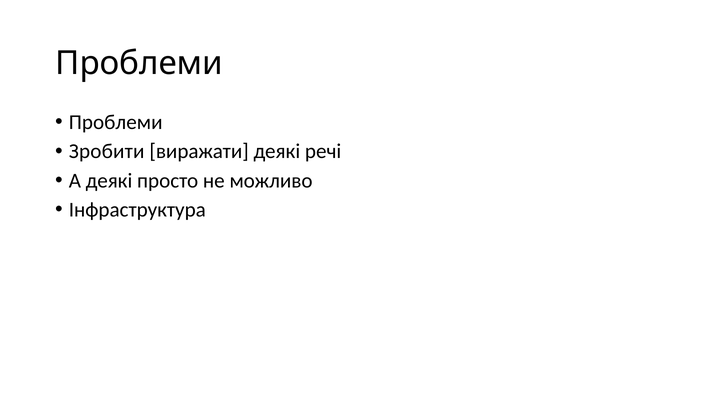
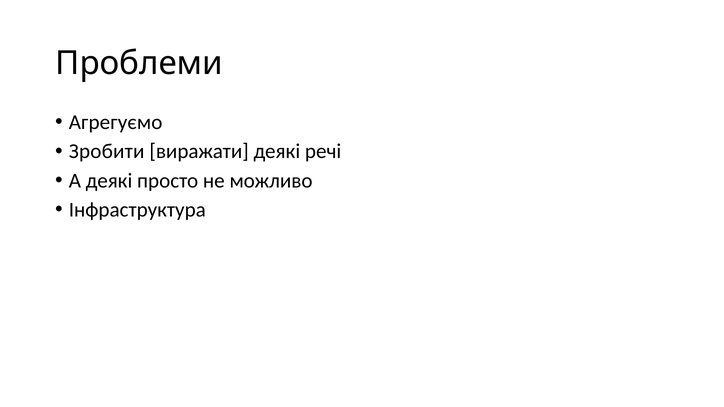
Проблеми: Проблеми -> Агрегуємо (116, 122)
